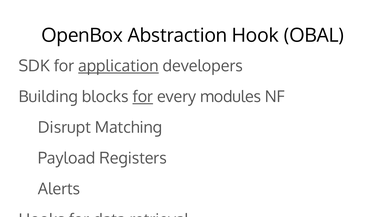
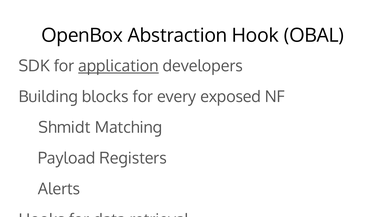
for underline: present -> none (143, 97)
modules: modules -> exposed (231, 97)
Disrupt: Disrupt -> Shmidt (64, 128)
